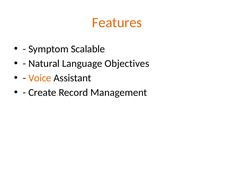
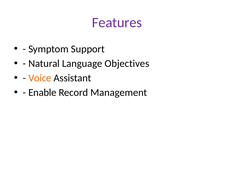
Features colour: orange -> purple (117, 23)
Scalable: Scalable -> Support (88, 49)
Create: Create -> Enable (42, 93)
